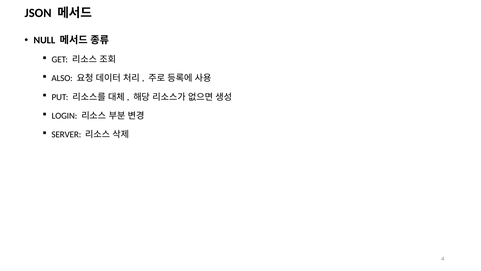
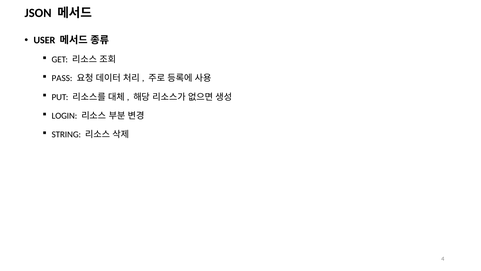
NULL: NULL -> USER (44, 40)
ALSO: ALSO -> PASS (62, 78)
SERVER: SERVER -> STRING (66, 134)
